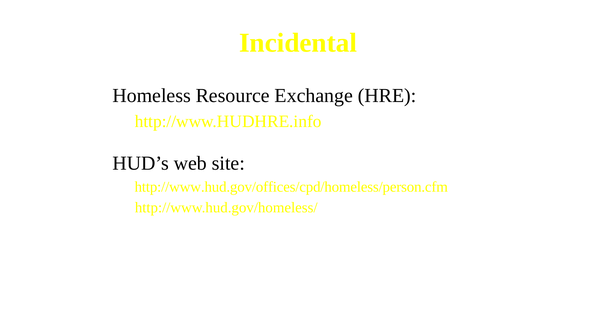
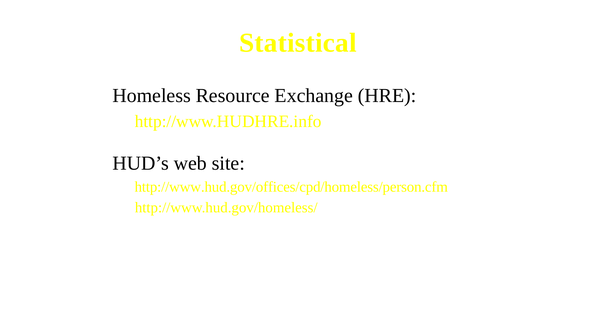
Incidental: Incidental -> Statistical (298, 43)
